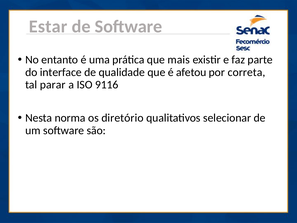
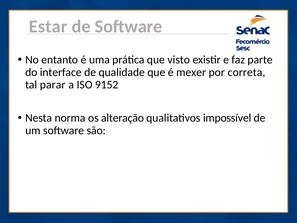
mais: mais -> visto (179, 60)
afetou: afetou -> mexer (191, 72)
9116: 9116 -> 9152 (107, 85)
diretório: diretório -> alteração (123, 118)
selecionar: selecionar -> impossível (227, 118)
